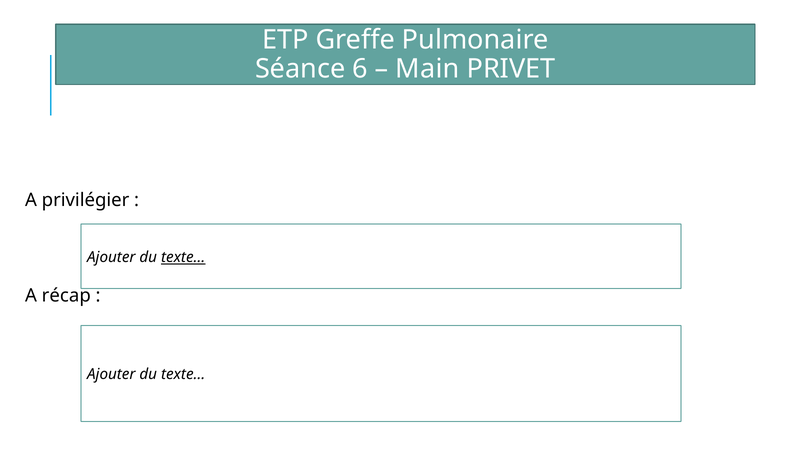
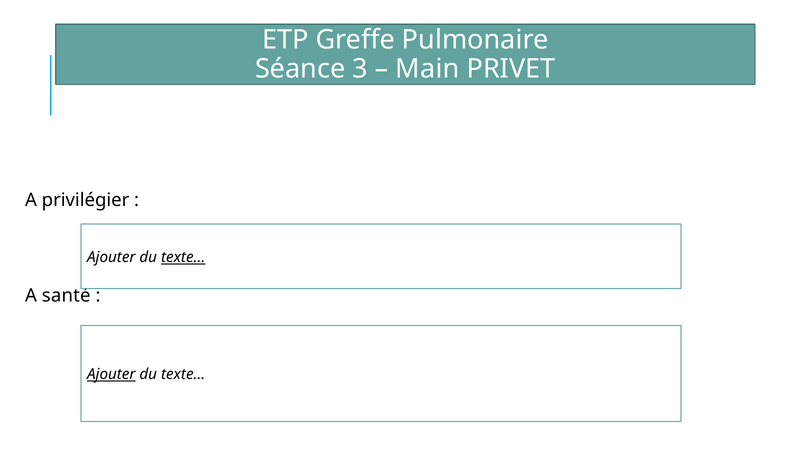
6: 6 -> 3 (360, 69)
récap: récap -> santé (66, 296)
Ajouter underline: none -> present (111, 375)
